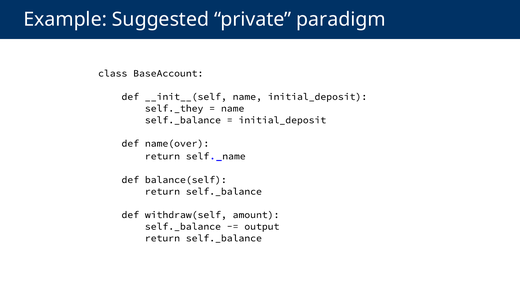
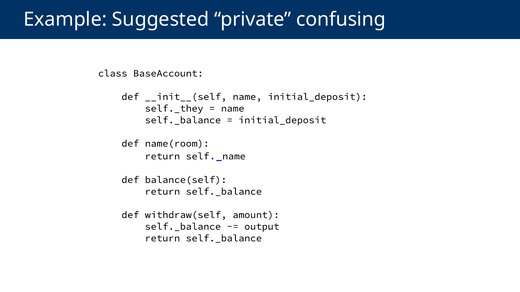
paradigm: paradigm -> confusing (341, 19)
name(over: name(over -> name(room (177, 144)
